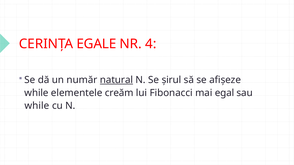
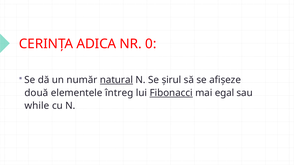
EGALE: EGALE -> ADICA (96, 44)
4: 4 -> 0 (151, 44)
while: while -> două (36, 93)
creăm: creăm -> întreg (119, 93)
Fibonacci underline: none -> present (171, 93)
